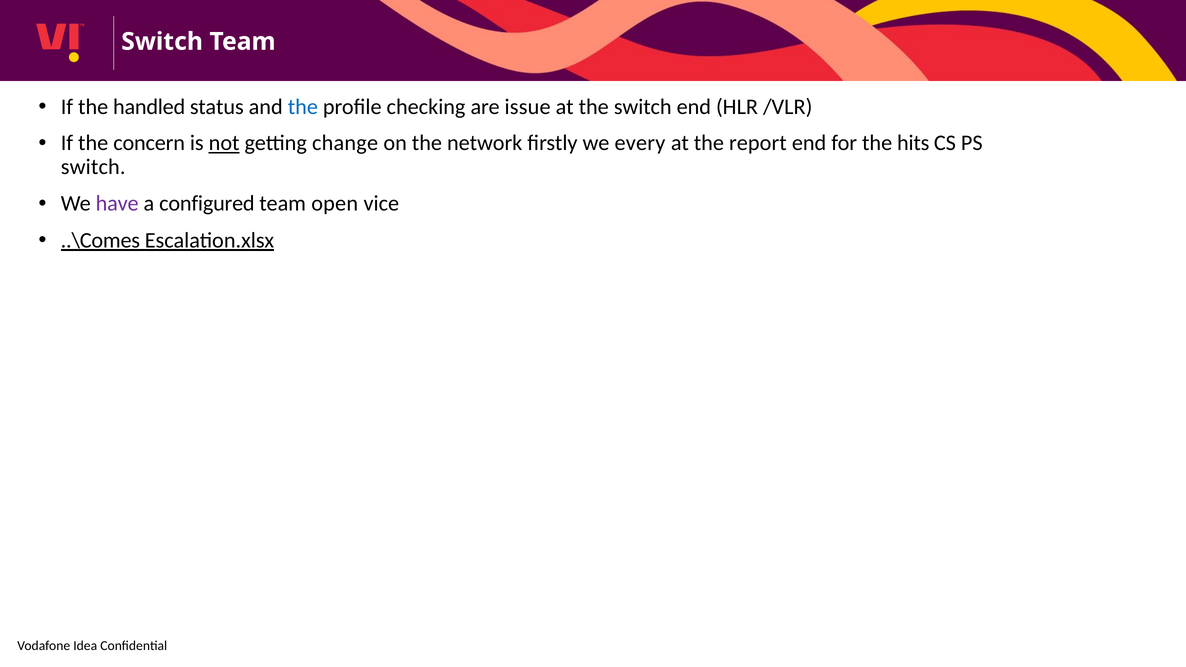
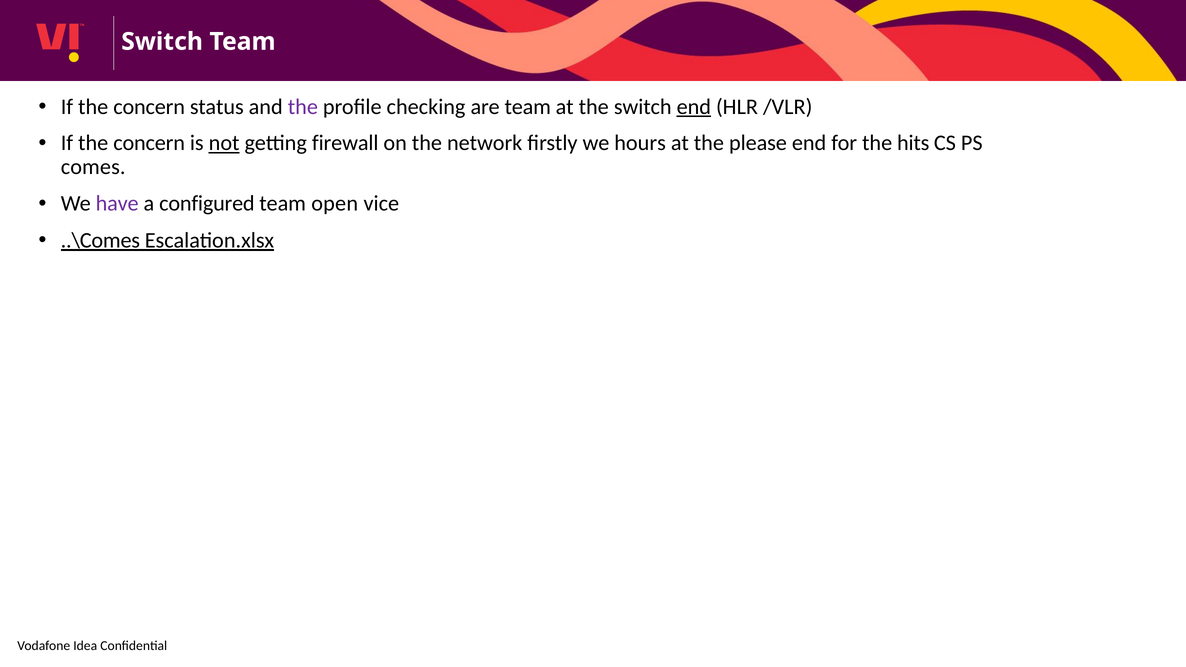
handled: handled -> concern (149, 107)
the colour: blue -> purple (303, 107)
are issue: issue -> team (528, 107)
end underline: none -> present (694, 107)
change: change -> firewall (345, 143)
every: every -> hours (640, 143)
report: report -> please (758, 143)
switch: switch -> comes (93, 167)
